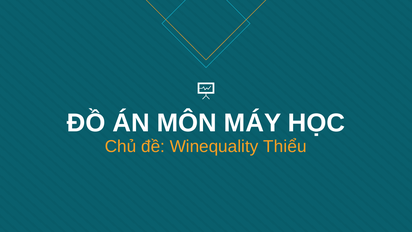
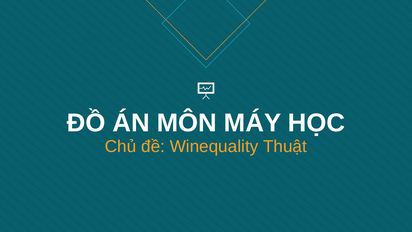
Thiểu: Thiểu -> Thuật (285, 146)
